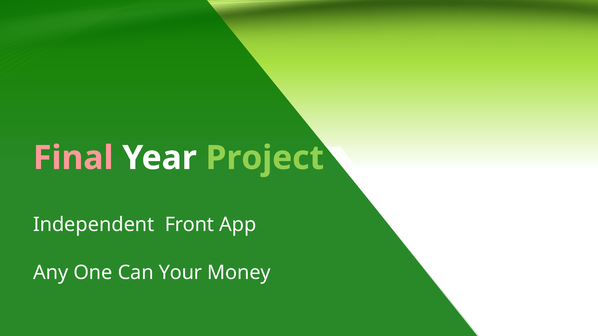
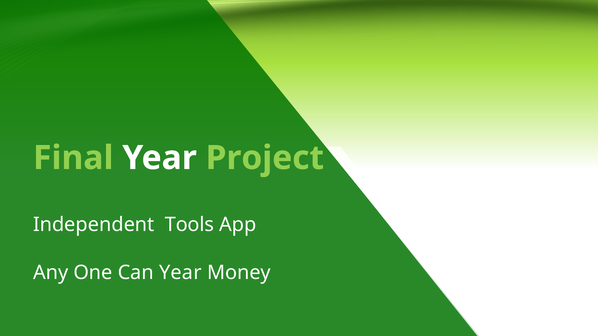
Final colour: pink -> light green (73, 158)
Front: Front -> Tools (189, 225)
Can Your: Your -> Year (180, 273)
